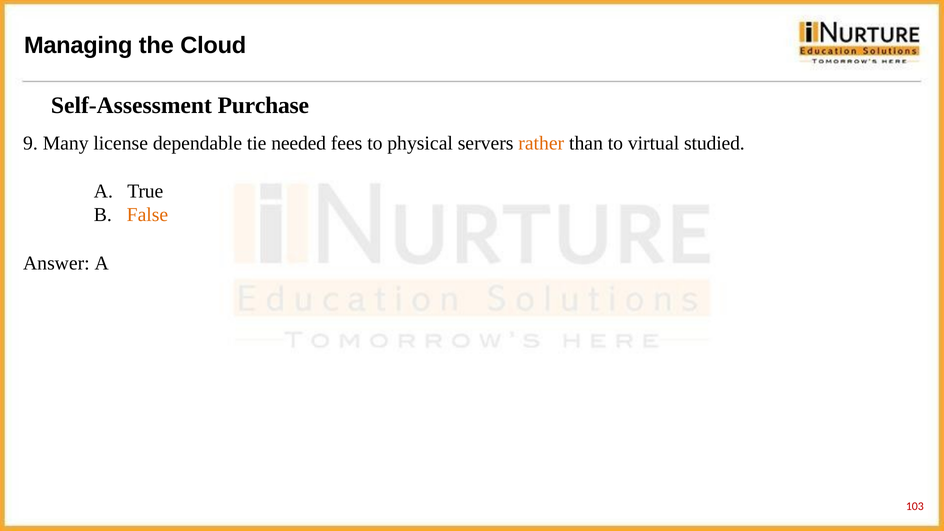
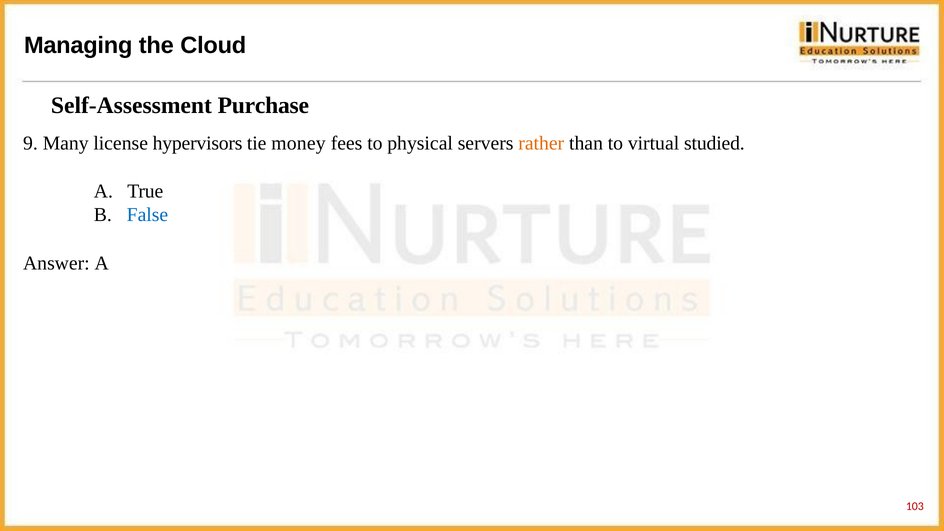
dependable: dependable -> hypervisors (198, 143)
needed: needed -> money (298, 143)
False colour: orange -> blue (147, 215)
